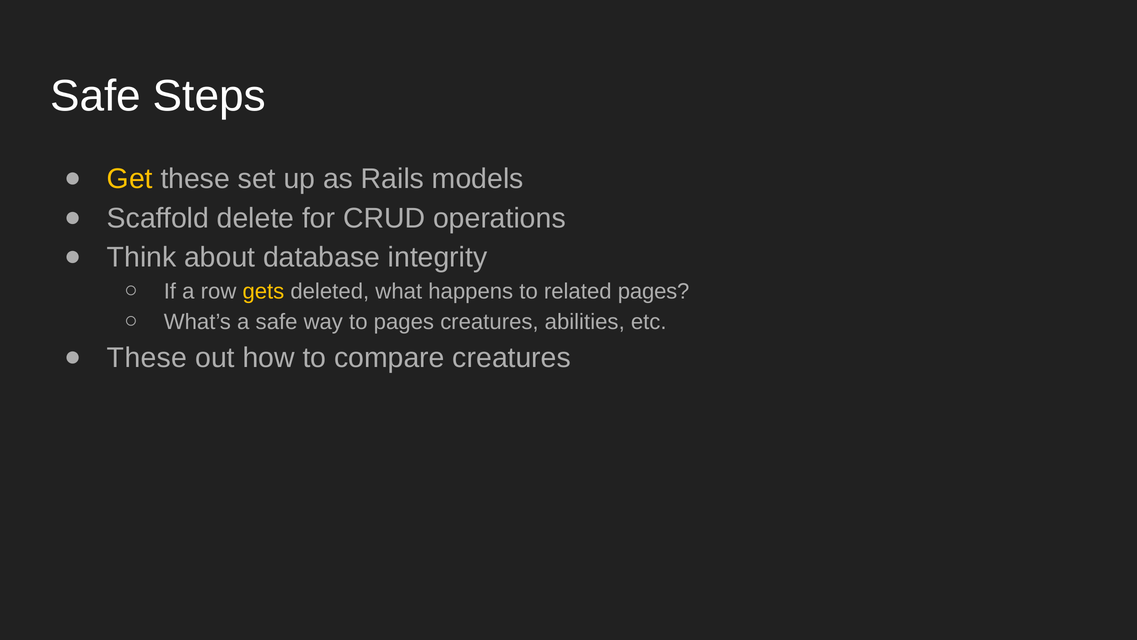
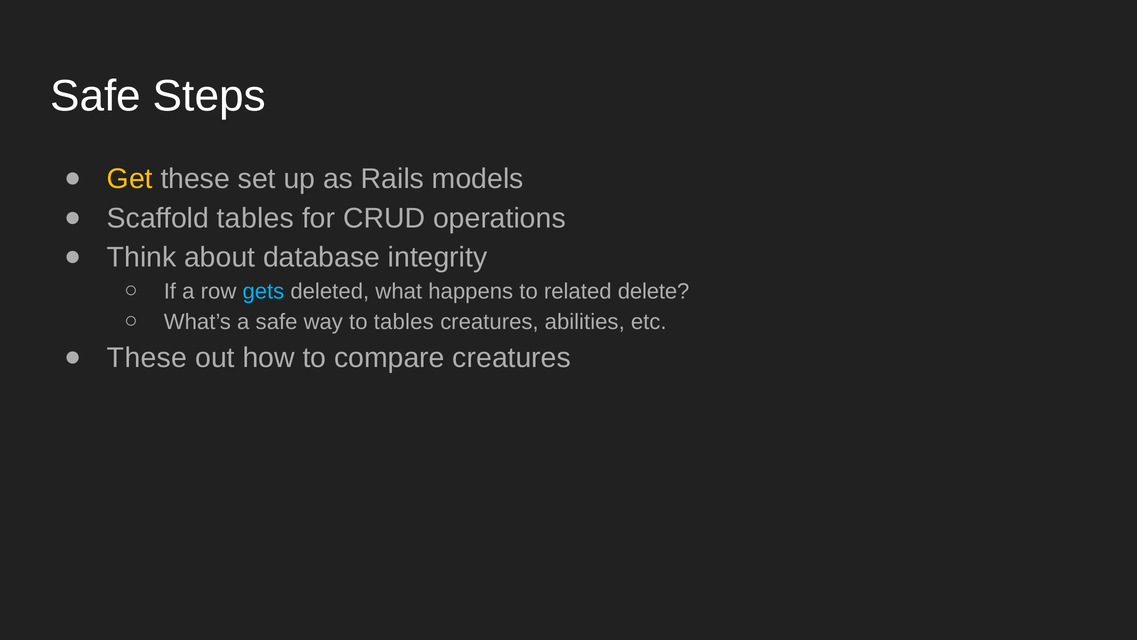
Scaffold delete: delete -> tables (255, 218)
gets colour: yellow -> light blue (263, 291)
related pages: pages -> delete (654, 291)
to pages: pages -> tables (404, 322)
